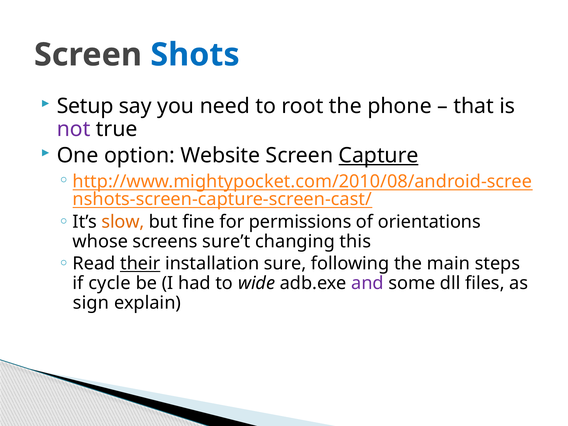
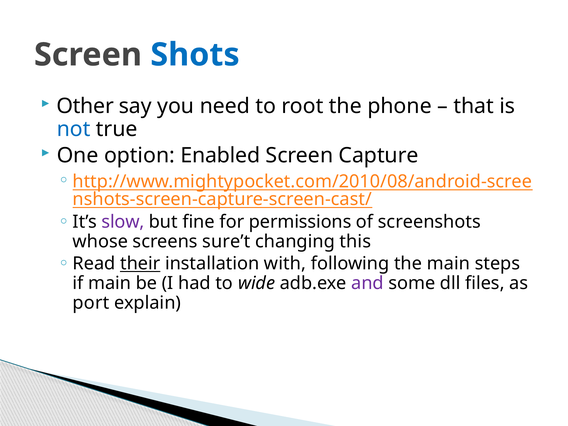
Setup: Setup -> Other (85, 106)
not colour: purple -> blue (74, 129)
Website: Website -> Enabled (220, 155)
Capture underline: present -> none (379, 155)
slow colour: orange -> purple (123, 222)
orientations: orientations -> screenshots (429, 222)
sure: sure -> with (285, 264)
if cycle: cycle -> main (110, 283)
sign: sign -> port (91, 303)
